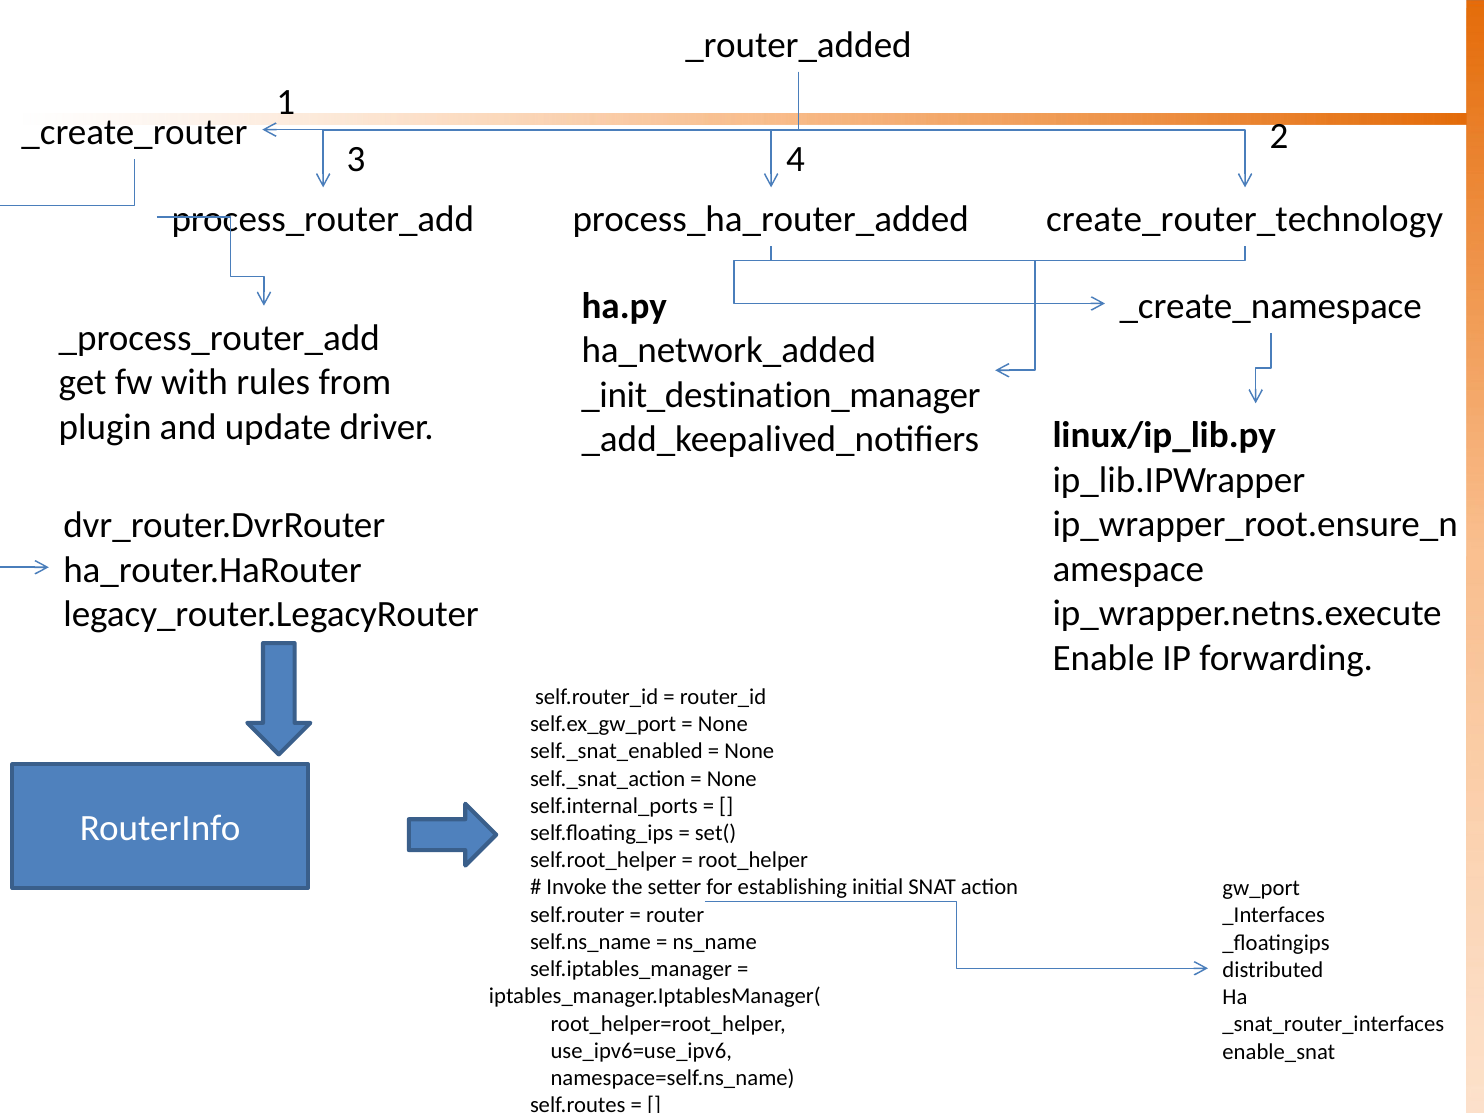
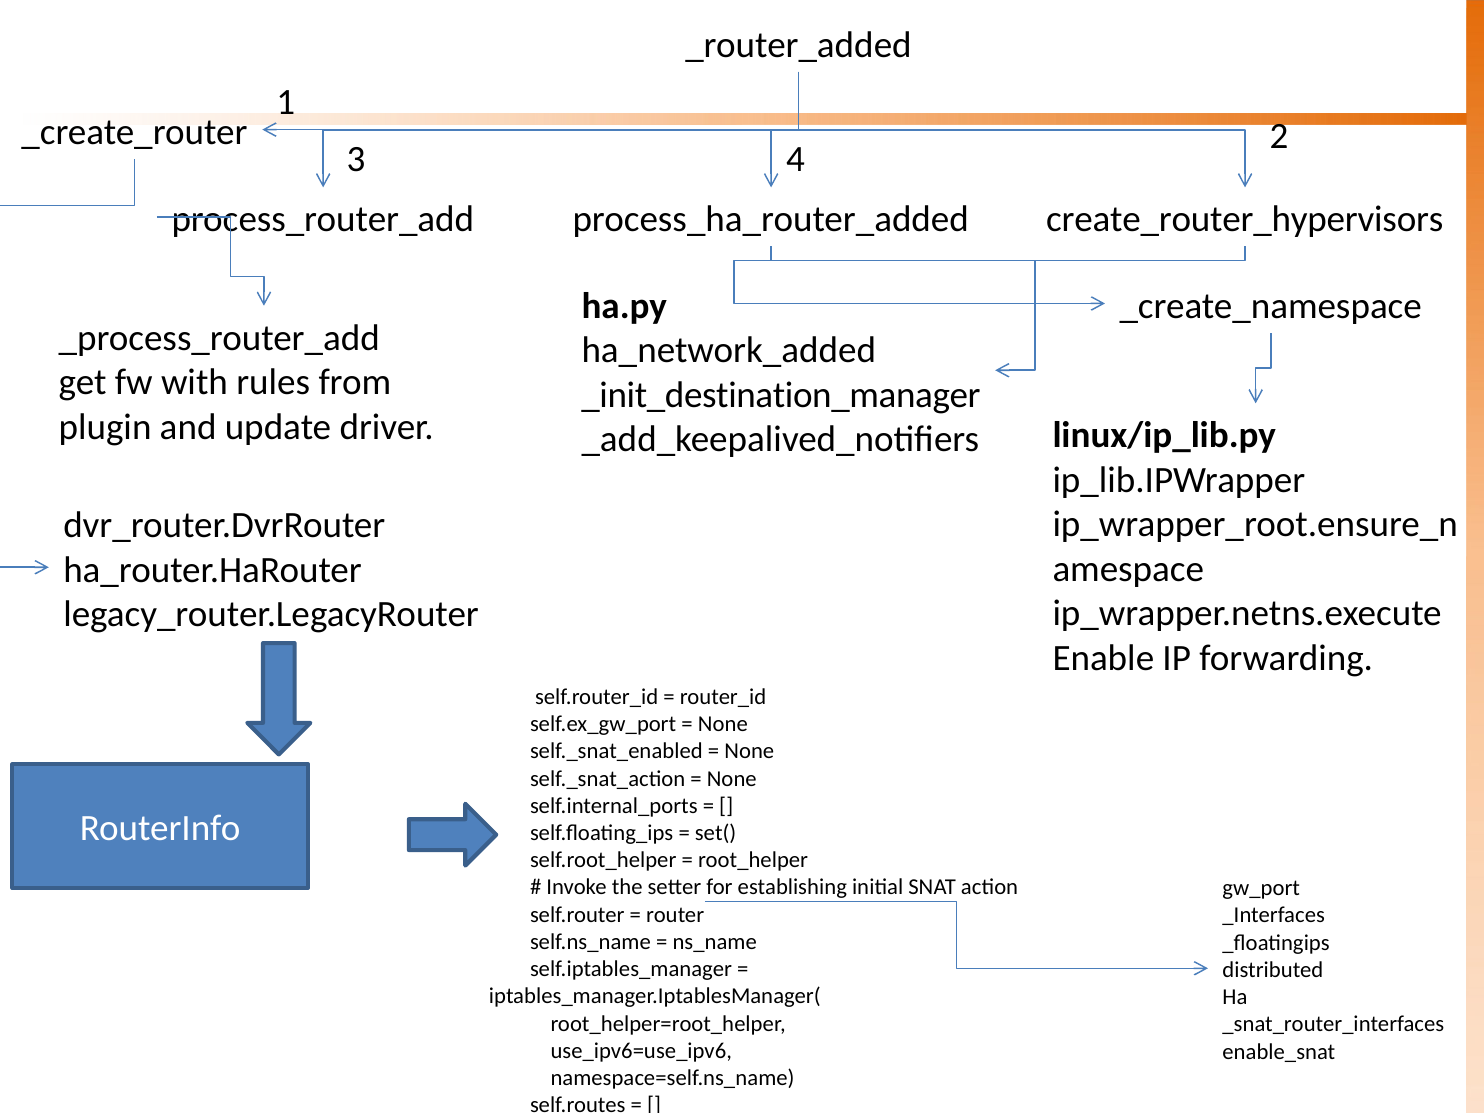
create_router_technology: create_router_technology -> create_router_hypervisors (1245, 219)
